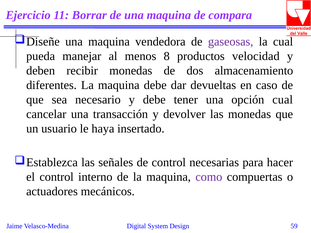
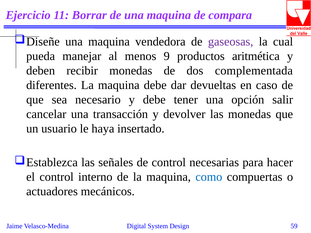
8: 8 -> 9 (167, 56)
velocidad: velocidad -> aritmética (256, 56)
almacenamiento: almacenamiento -> complementada (254, 71)
opción cual: cual -> salir (283, 100)
como colour: purple -> blue (209, 177)
